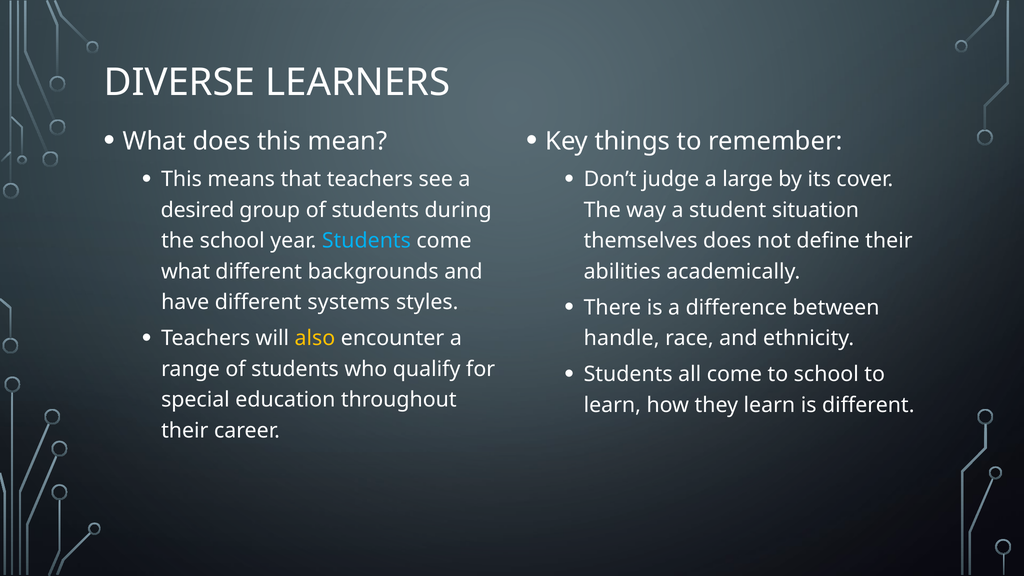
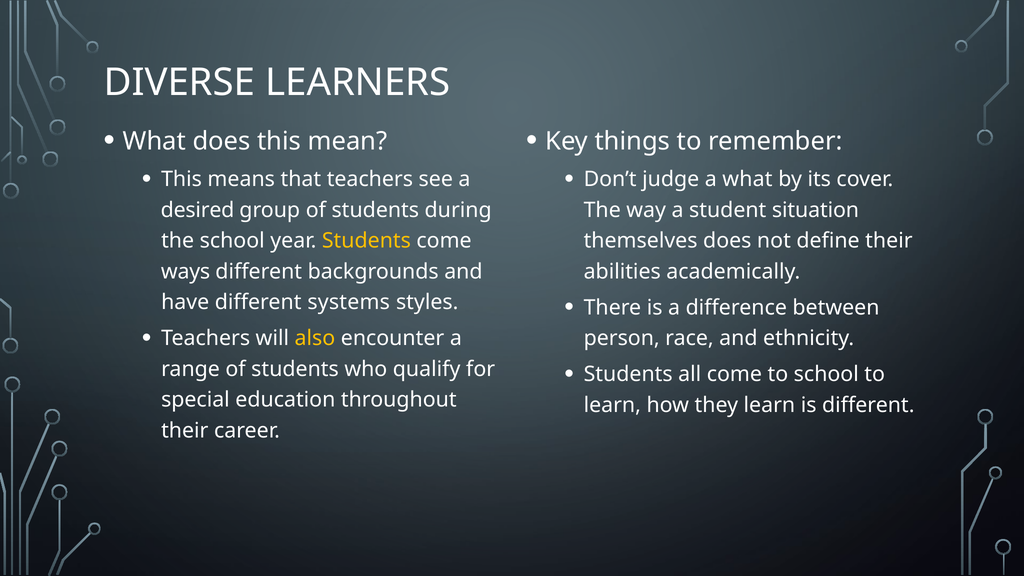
a large: large -> what (747, 179)
Students colour: light blue -> yellow (366, 241)
what: what -> ways (186, 272)
handle: handle -> person (622, 338)
